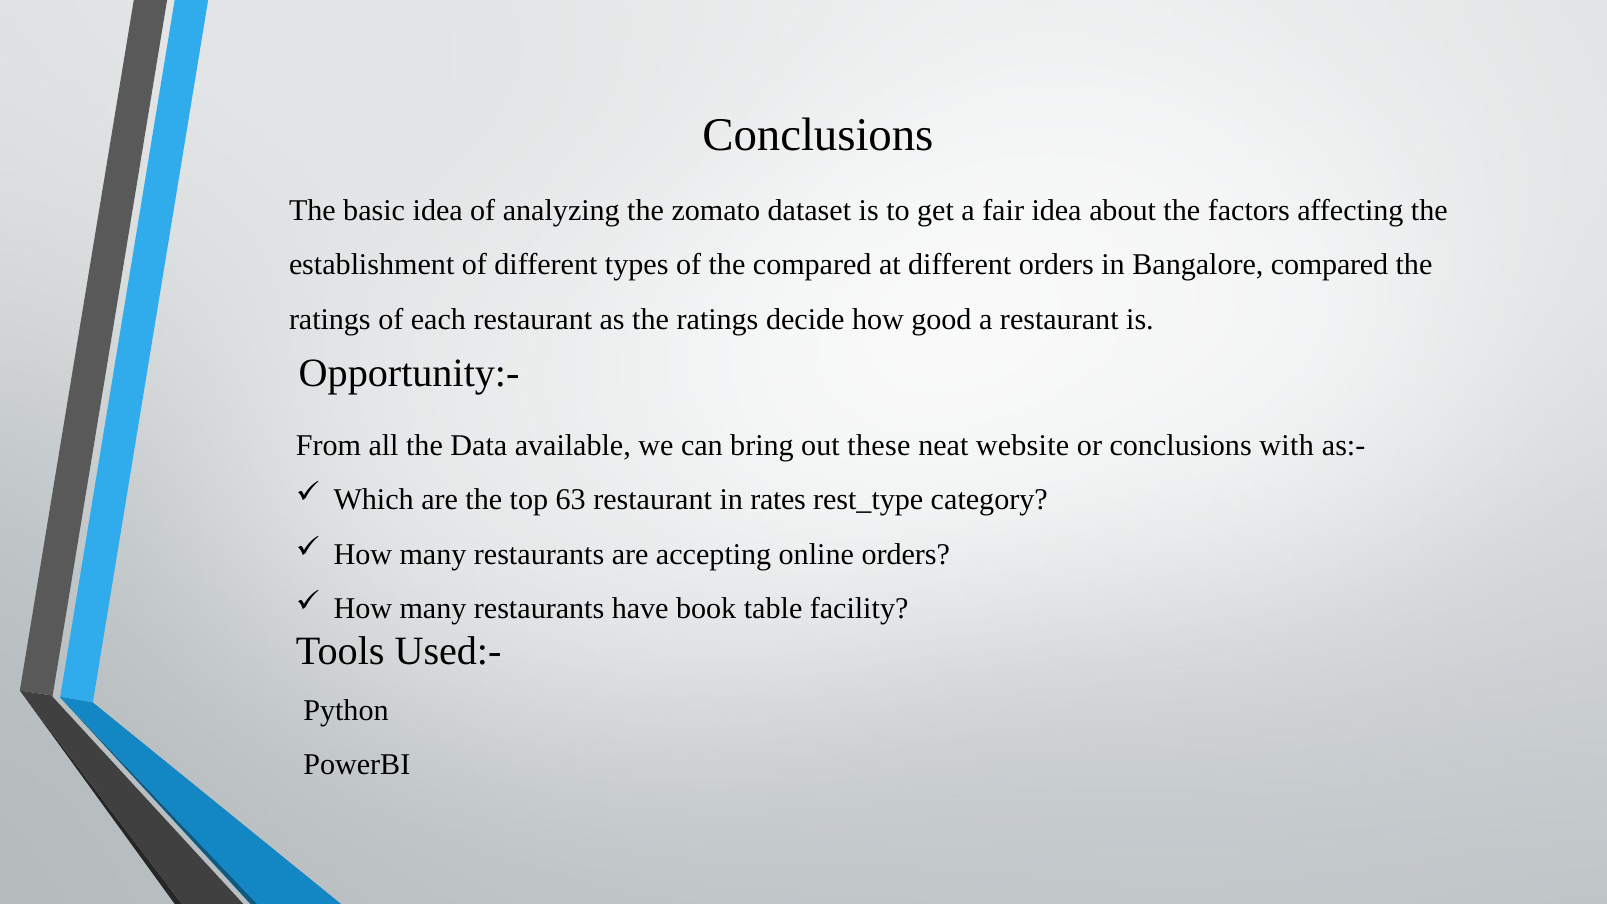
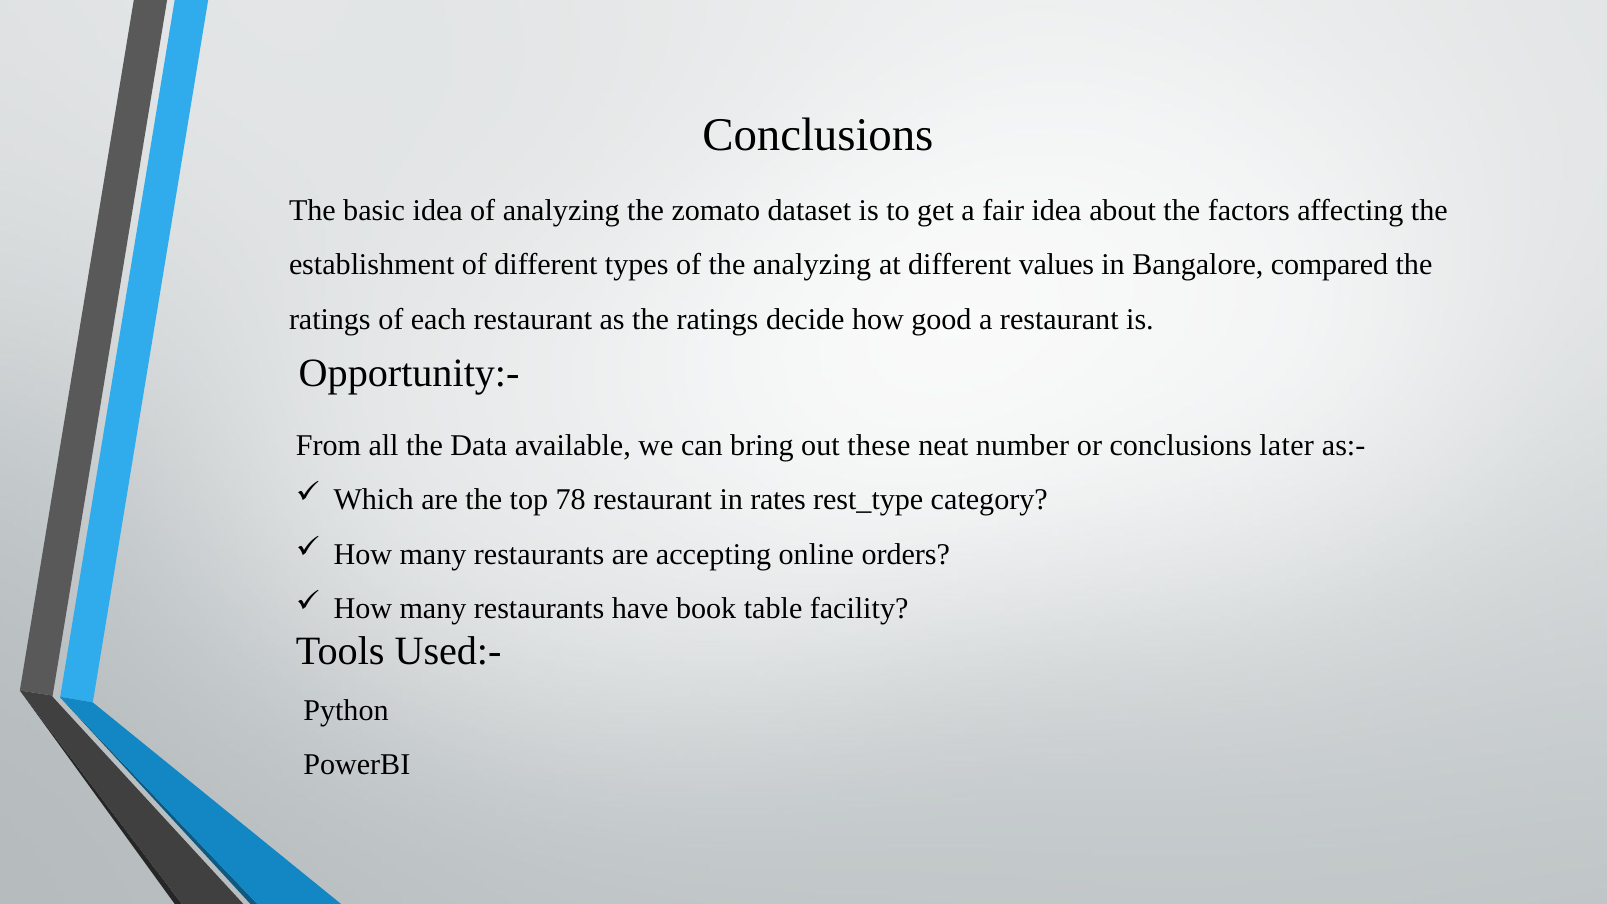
the compared: compared -> analyzing (812, 265)
different orders: orders -> values (1057, 265)
website: website -> number (1023, 446)
with: with -> later (1287, 446)
63: 63 -> 78 (571, 500)
